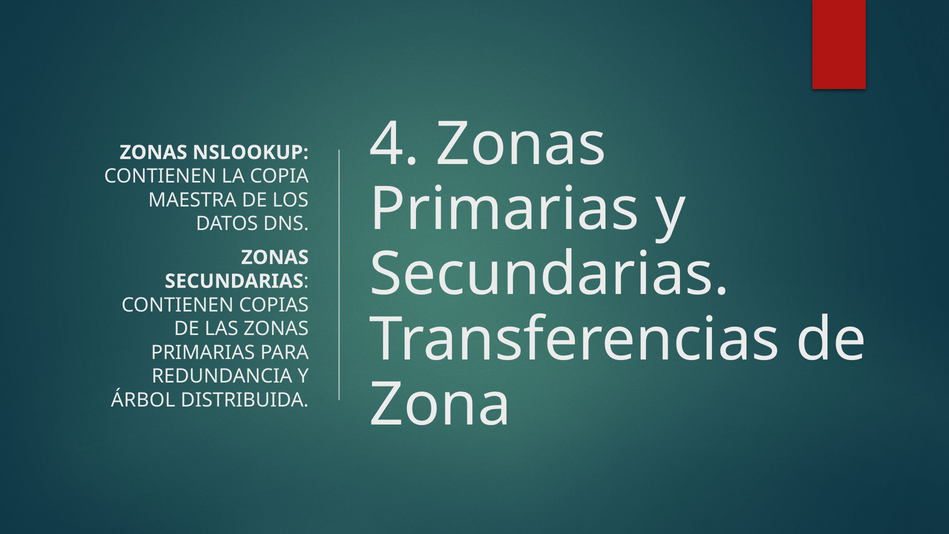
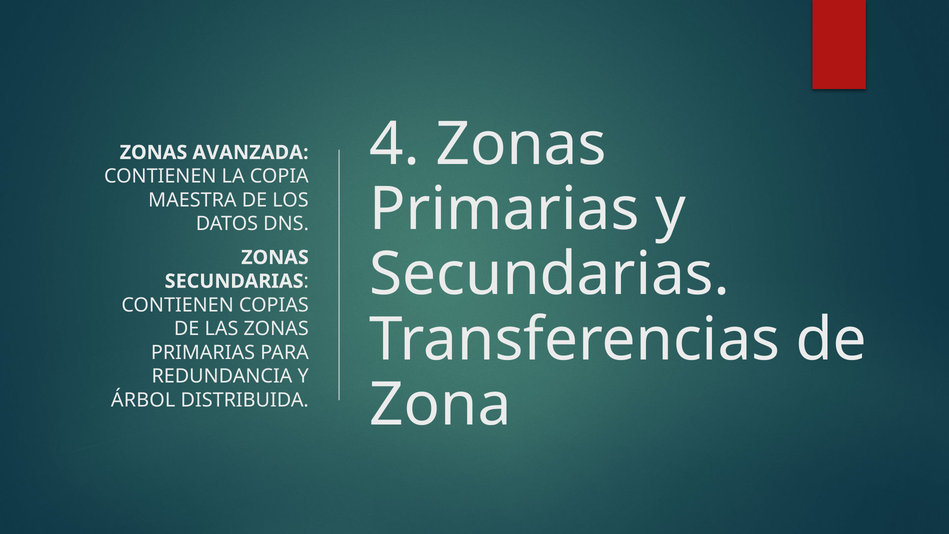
NSLOOKUP: NSLOOKUP -> AVANZADA (251, 152)
